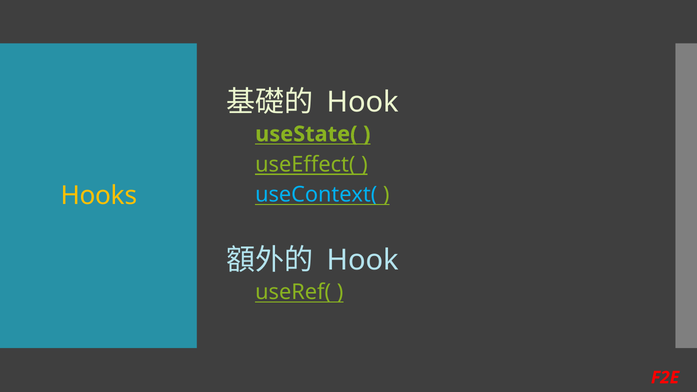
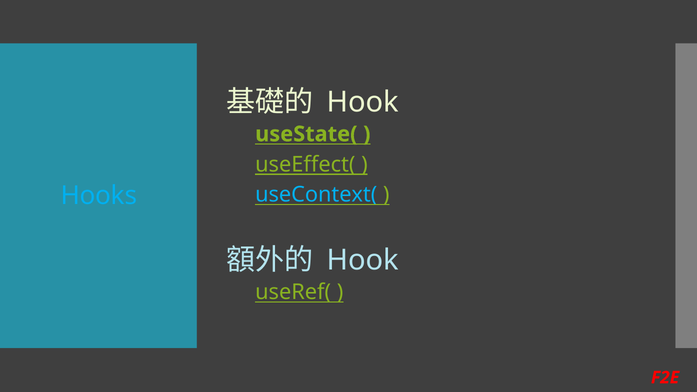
Hooks colour: yellow -> light blue (99, 196)
